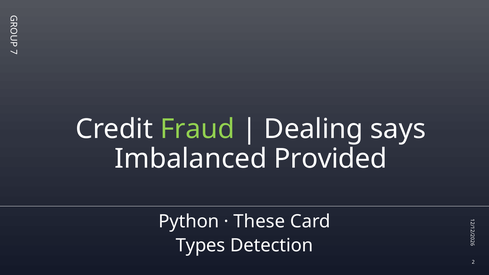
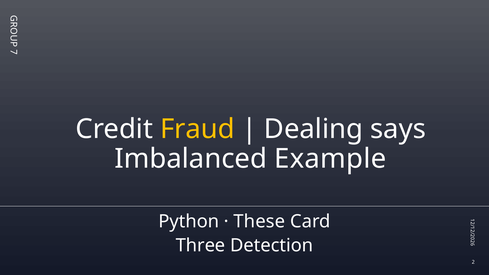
Fraud colour: light green -> yellow (197, 129)
Provided: Provided -> Example (330, 159)
Types: Types -> Three (200, 246)
